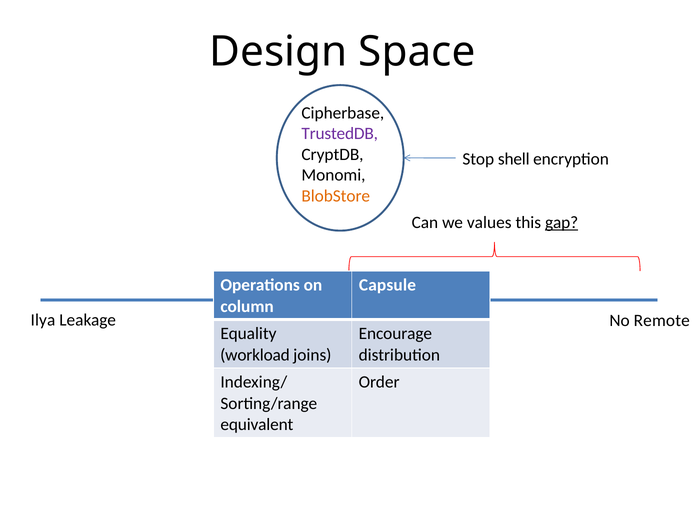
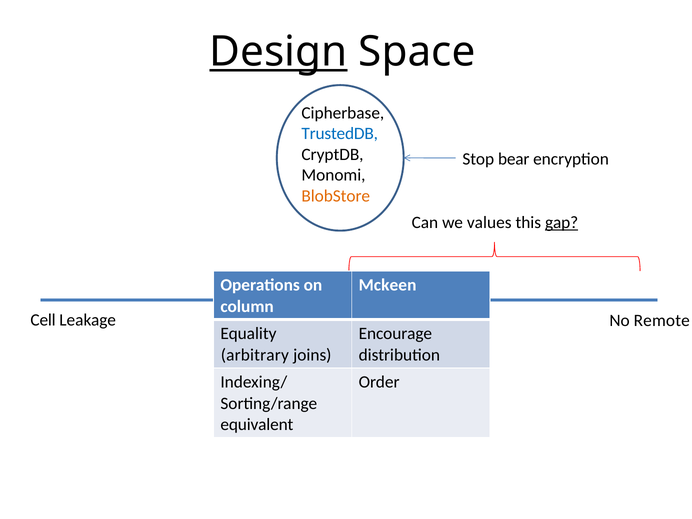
Design underline: none -> present (278, 52)
TrustedDB colour: purple -> blue (340, 134)
shell: shell -> bear (514, 159)
Capsule: Capsule -> Mckeen (388, 285)
Ilya: Ilya -> Cell (43, 320)
workload: workload -> arbitrary (255, 355)
